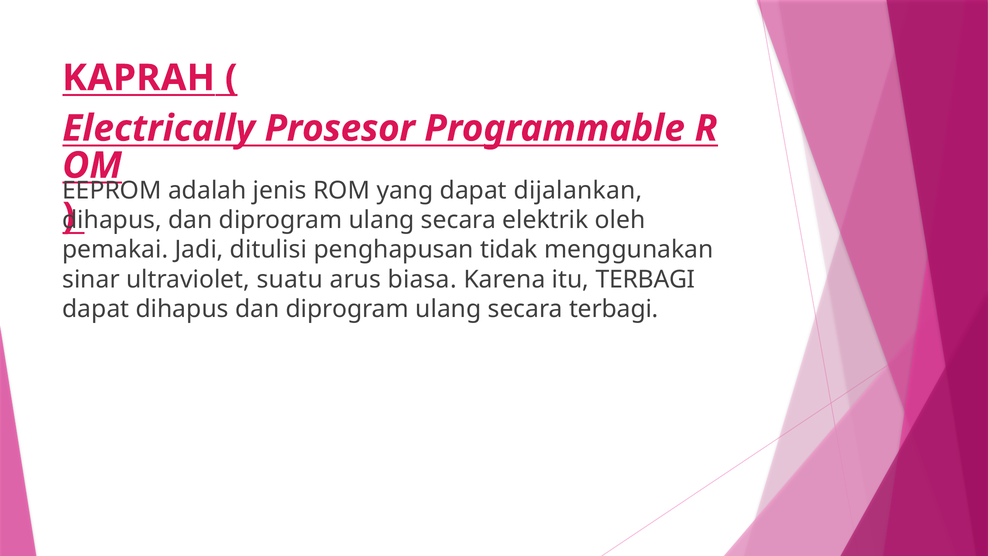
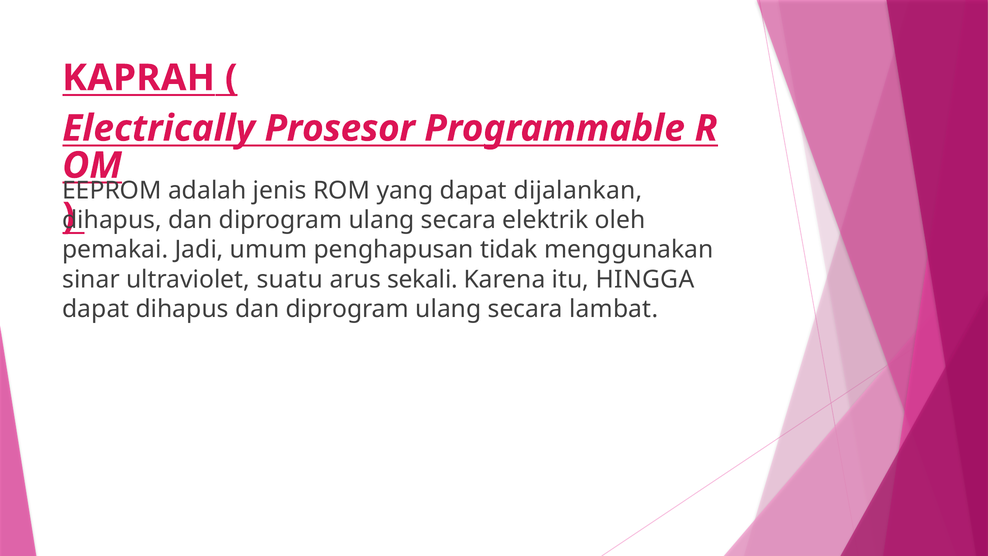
ditulisi: ditulisi -> umum (269, 250)
biasa: biasa -> sekali (422, 279)
itu TERBAGI: TERBAGI -> HINGGA (645, 279)
secara terbagi: terbagi -> lambat (614, 309)
